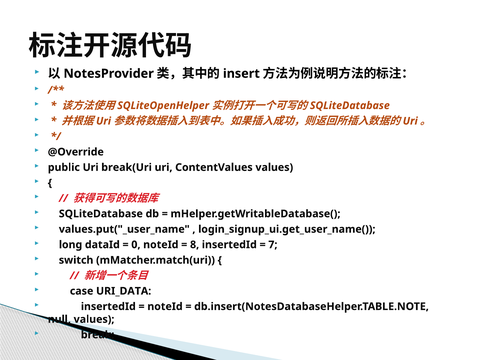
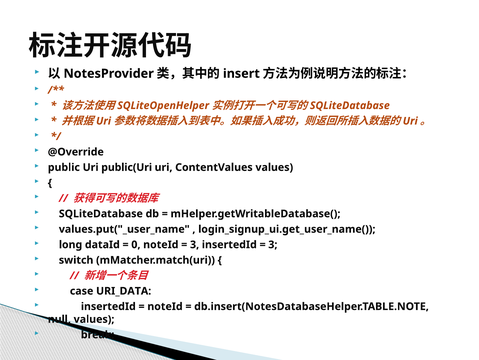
break(Uri: break(Uri -> public(Uri (127, 167)
8: 8 -> 3 (195, 244)
7: 7 -> 3 (273, 244)
